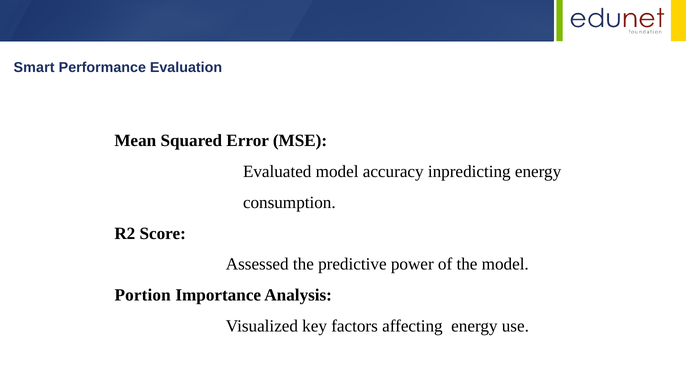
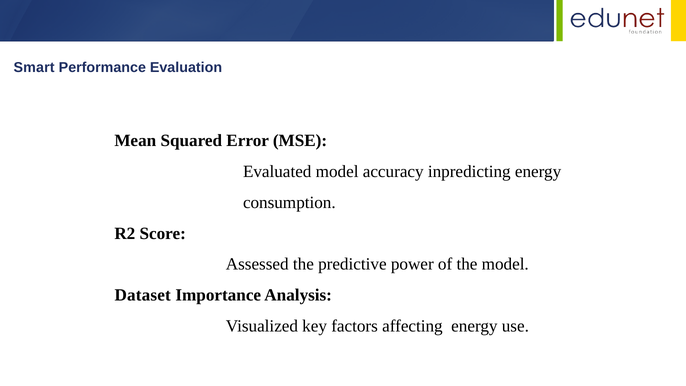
Portion: Portion -> Dataset (143, 295)
